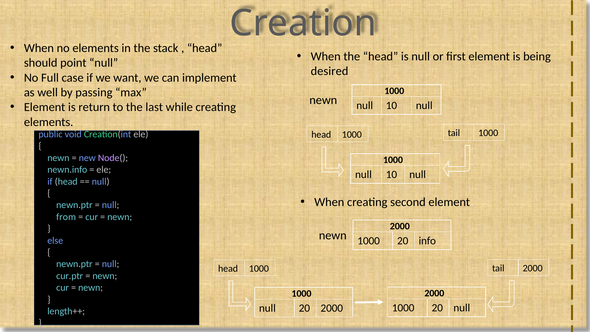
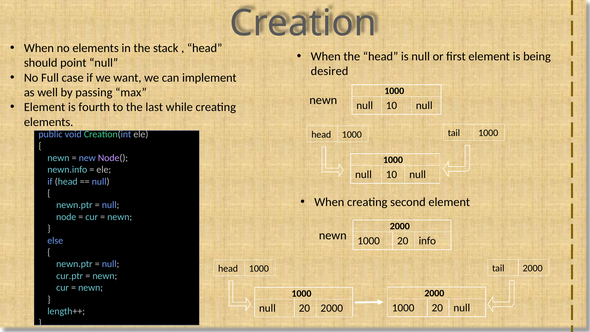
return: return -> fourth (94, 107)
from: from -> node (66, 217)
